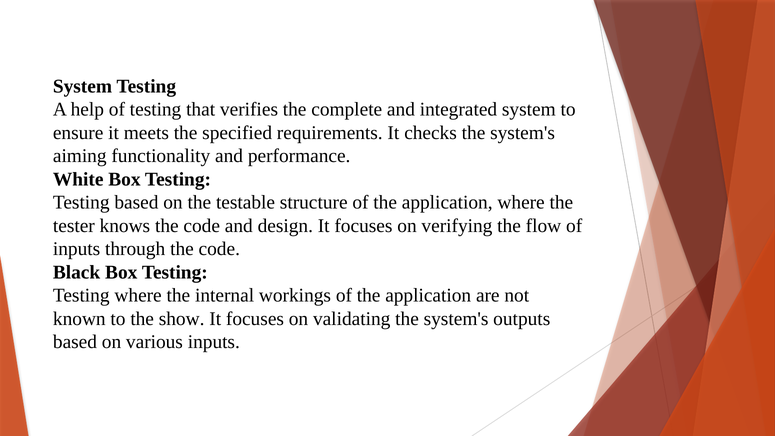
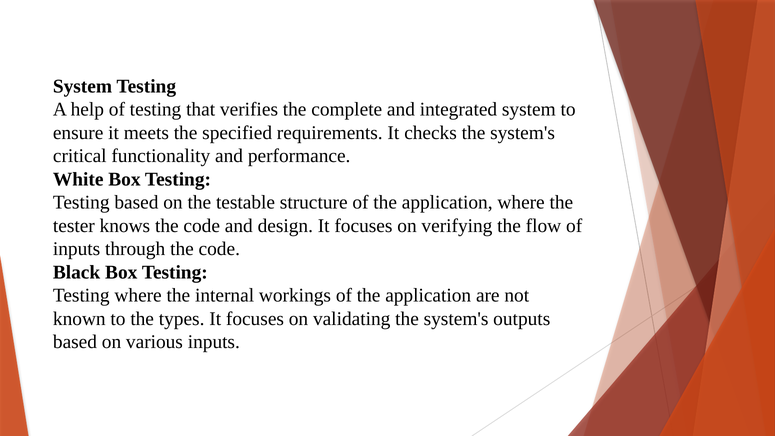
aiming: aiming -> critical (80, 156)
show: show -> types (182, 319)
